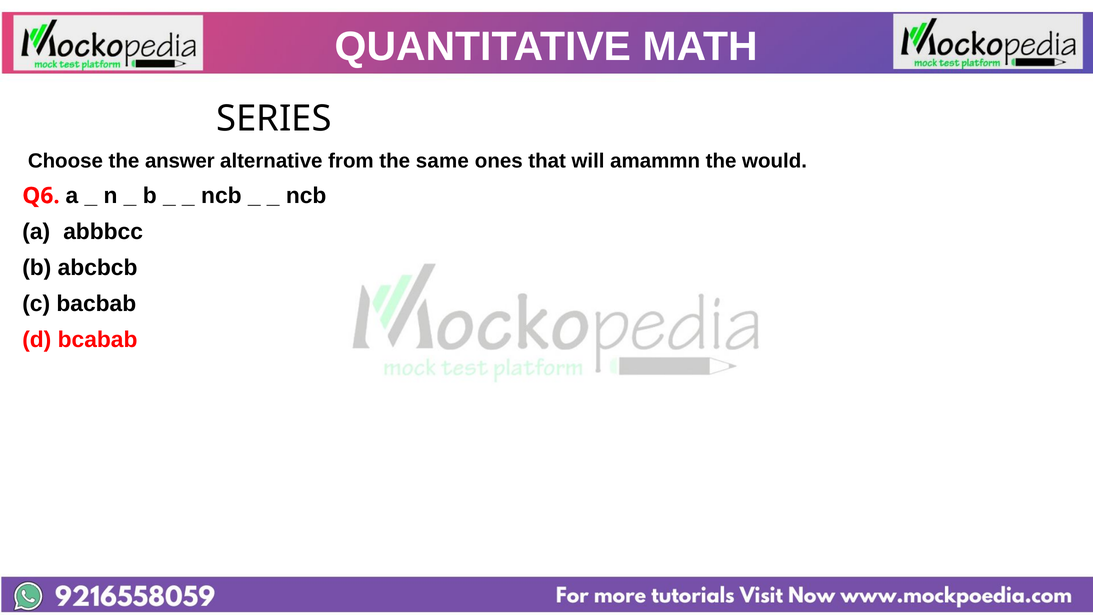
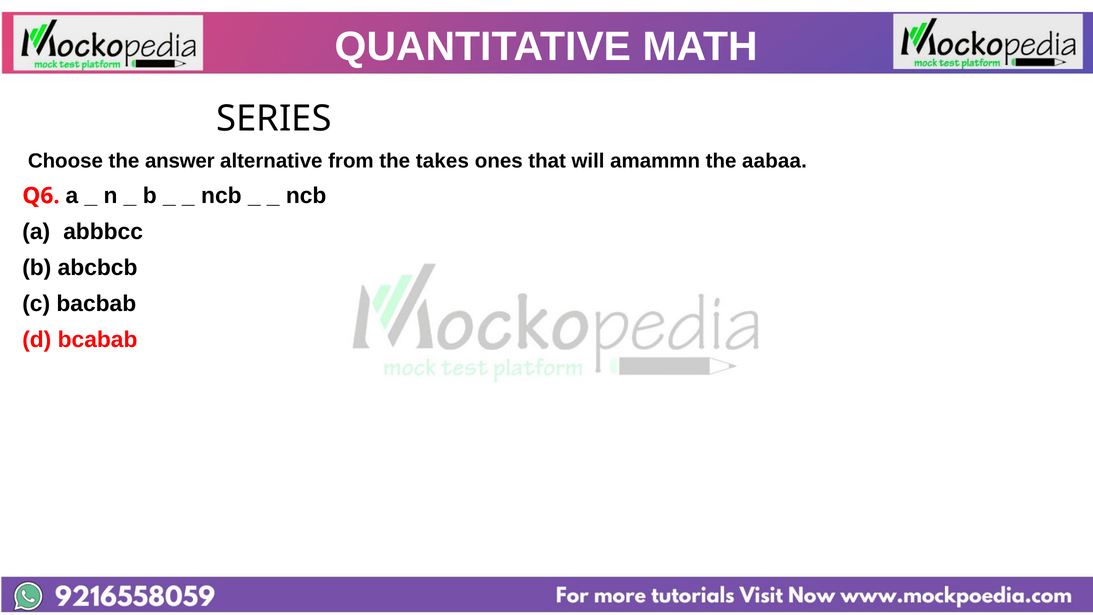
same: same -> takes (442, 161)
would: would -> aabaa (774, 161)
